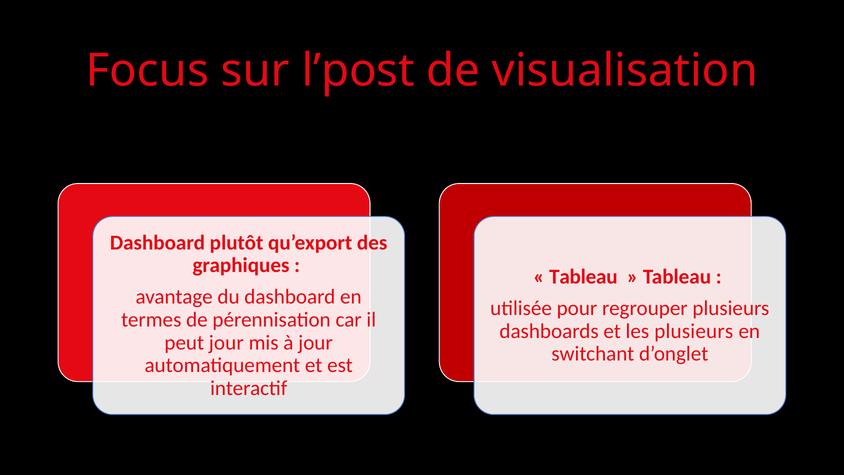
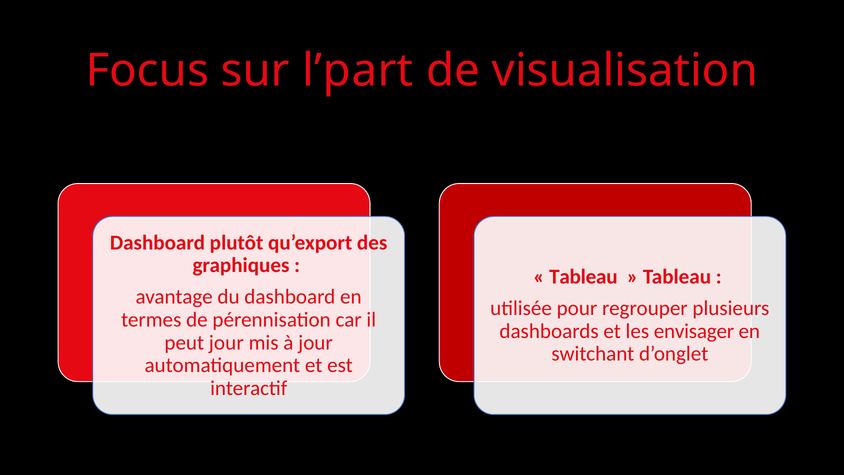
l’post: l’post -> l’part (358, 71)
les plusieurs: plusieurs -> envisager (694, 331)
